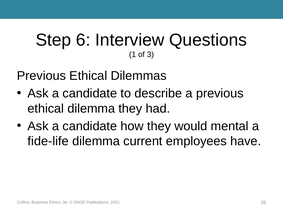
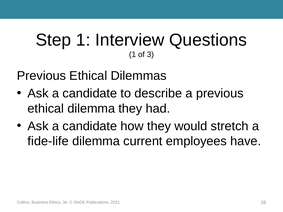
Step 6: 6 -> 1 (83, 40)
mental: mental -> stretch (230, 126)
